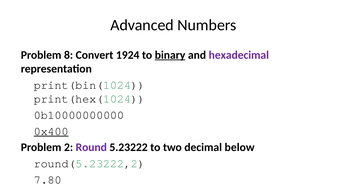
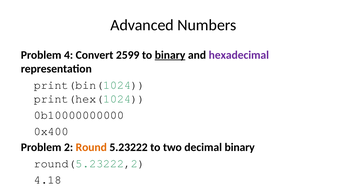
8: 8 -> 4 (69, 55)
1924: 1924 -> 2599 (128, 55)
0x400 underline: present -> none (51, 131)
Round colour: purple -> orange (91, 148)
decimal below: below -> binary (240, 148)
7.80: 7.80 -> 4.18 (48, 180)
